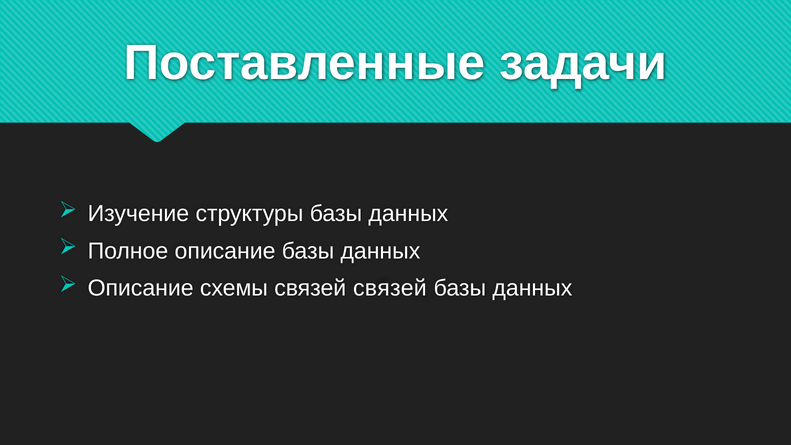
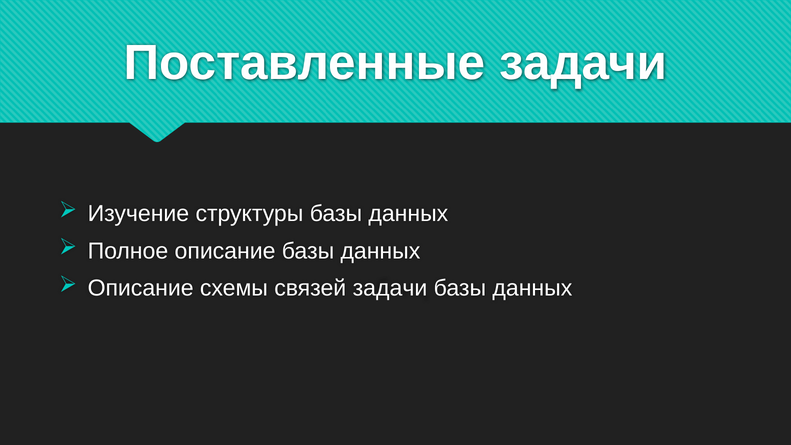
связей связей: связей -> задачи (390, 288)
